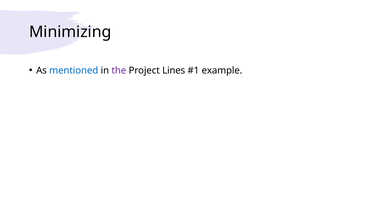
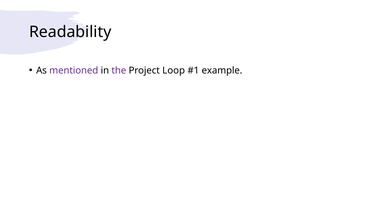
Minimizing: Minimizing -> Readability (70, 32)
mentioned colour: blue -> purple (74, 71)
Lines: Lines -> Loop (174, 71)
